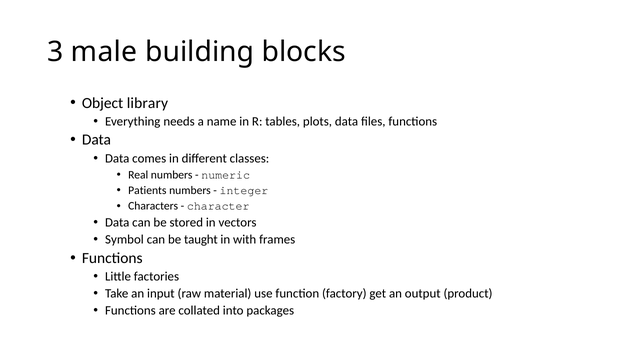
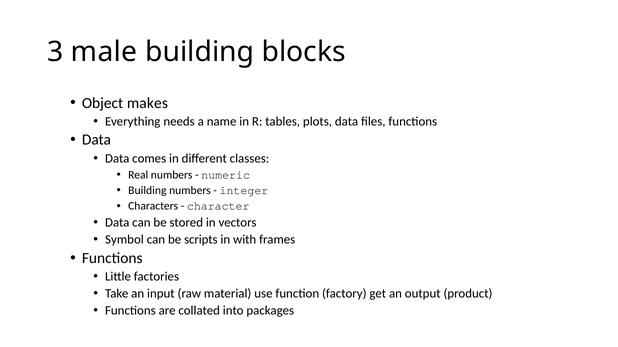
library: library -> makes (147, 103)
Patients: Patients -> Building (147, 191)
taught: taught -> scripts (201, 240)
